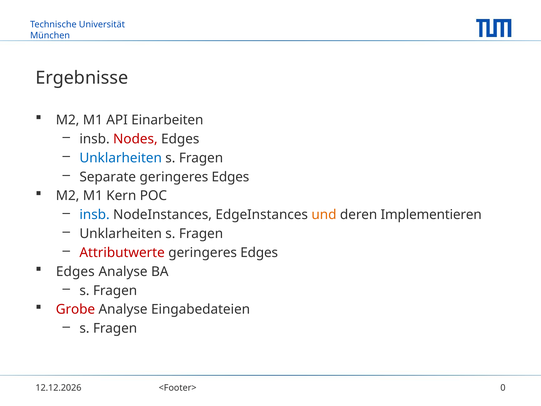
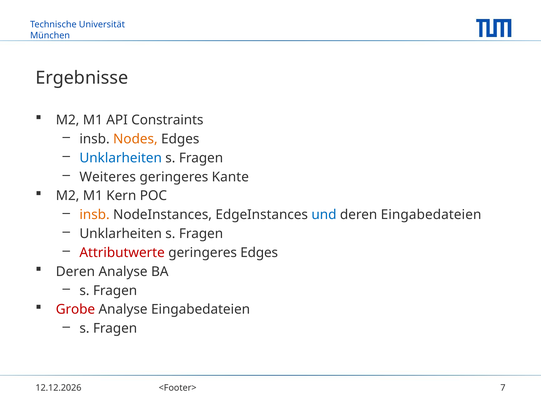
Einarbeiten: Einarbeiten -> Constraints (167, 120)
Nodes colour: red -> orange (135, 139)
Separate: Separate -> Weiteres (108, 177)
Edges: Edges -> Kante (230, 177)
insb colour: blue -> orange (95, 215)
und colour: orange -> blue (324, 215)
deren Implementieren: Implementieren -> Eingabedateien (431, 215)
Edges: Edges -> Deren (75, 271)
0: 0 -> 7 (503, 388)
